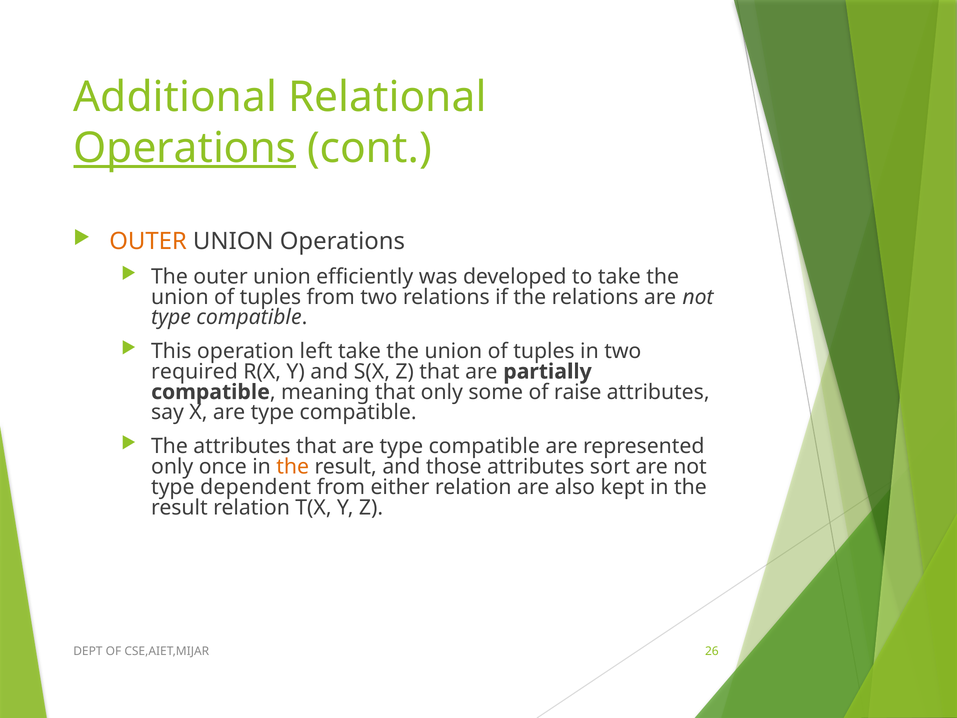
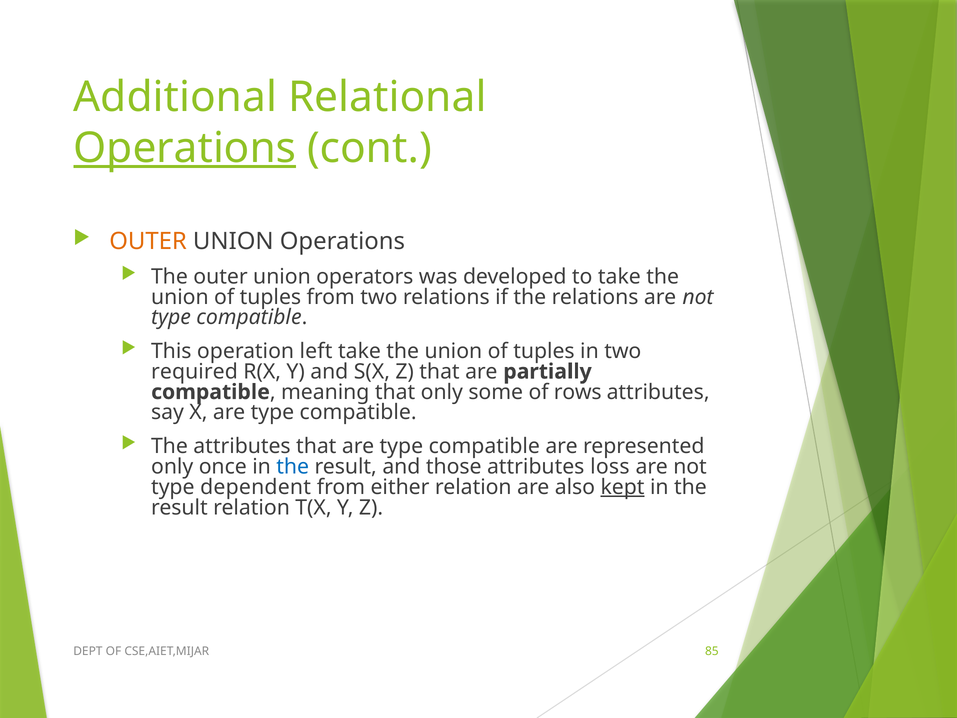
efficiently: efficiently -> operators (365, 277)
raise: raise -> rows (578, 392)
the colour: orange -> blue (293, 466)
sort: sort -> loss (610, 466)
kept underline: none -> present (623, 487)
26: 26 -> 85 (712, 651)
